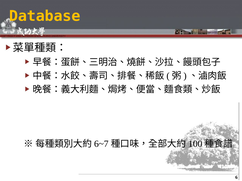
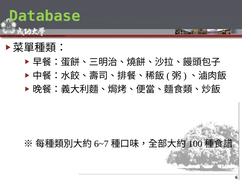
Database colour: yellow -> light green (45, 16)
